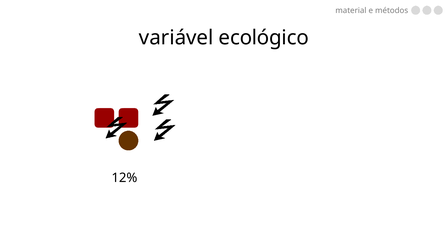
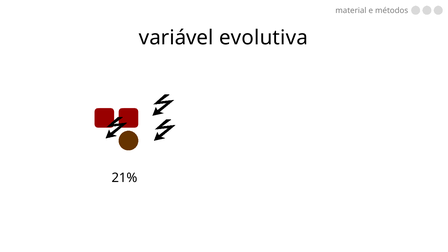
ecológico: ecológico -> evolutiva (264, 38)
12%: 12% -> 21% (124, 178)
